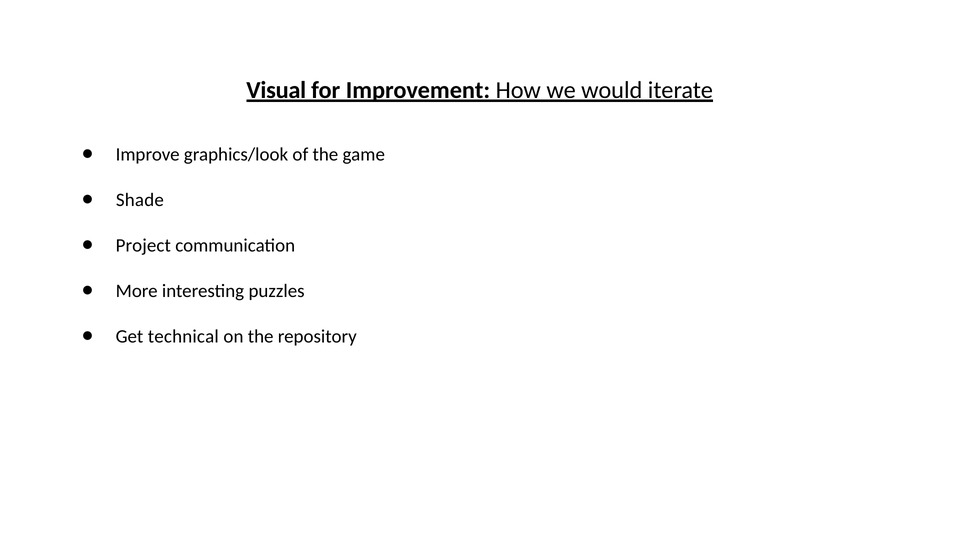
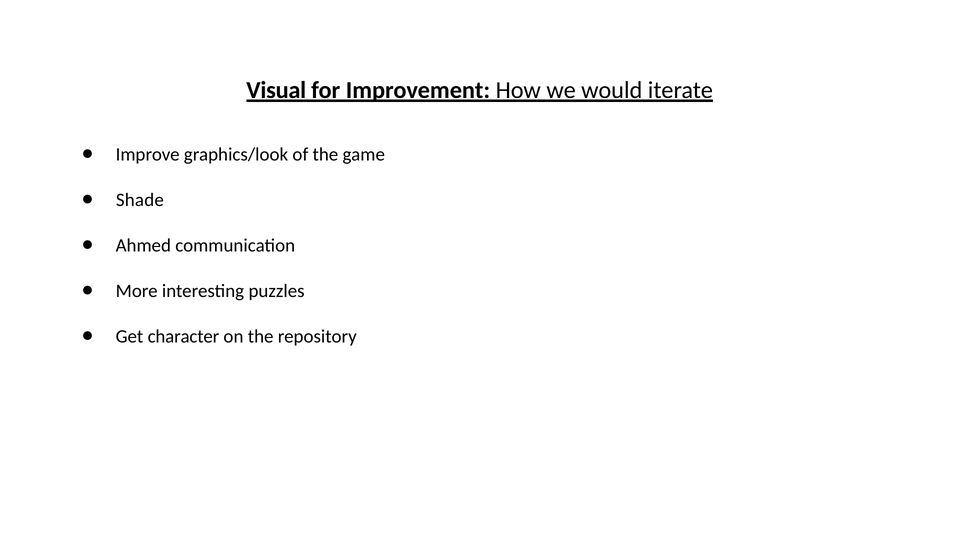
Project: Project -> Ahmed (143, 245)
technical: technical -> character (183, 336)
